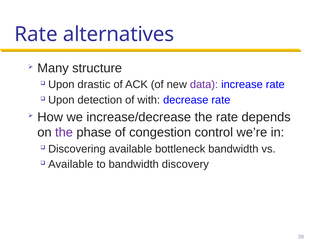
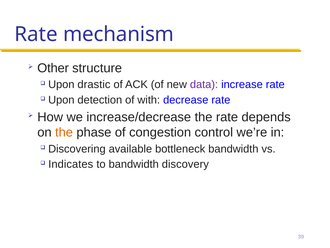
alternatives: alternatives -> mechanism (119, 34)
Many: Many -> Other (53, 68)
the colour: purple -> orange (64, 132)
Available: Available -> Indicates (71, 164)
